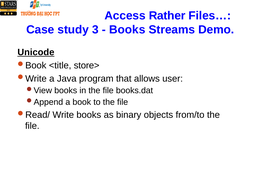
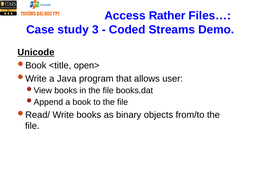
Books: Books -> Coded (127, 30)
store>: store> -> open> (87, 65)
